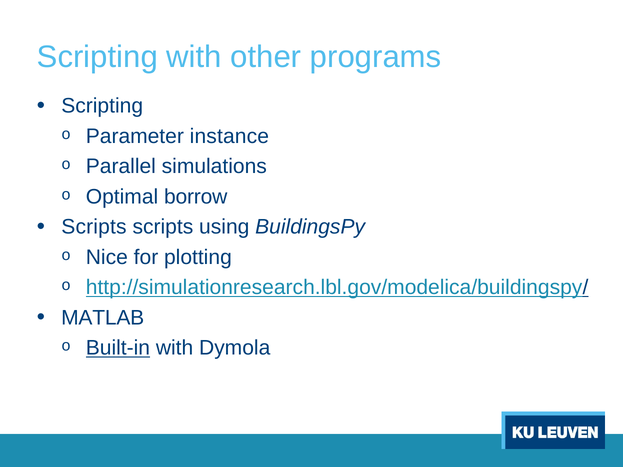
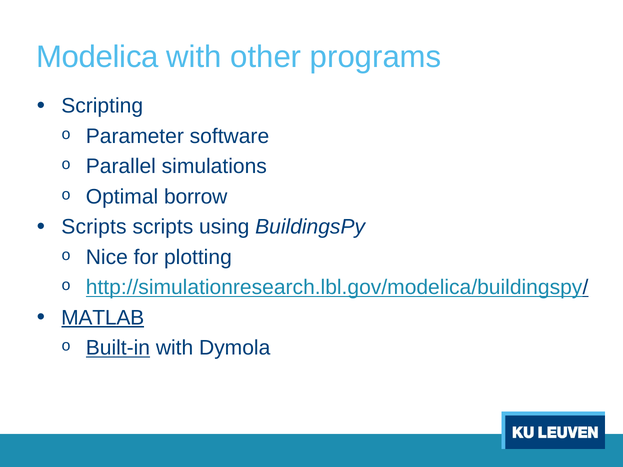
Scripting: Scripting -> Modelica (97, 57)
instance: instance -> software (229, 136)
MATLAB underline: none -> present (103, 318)
